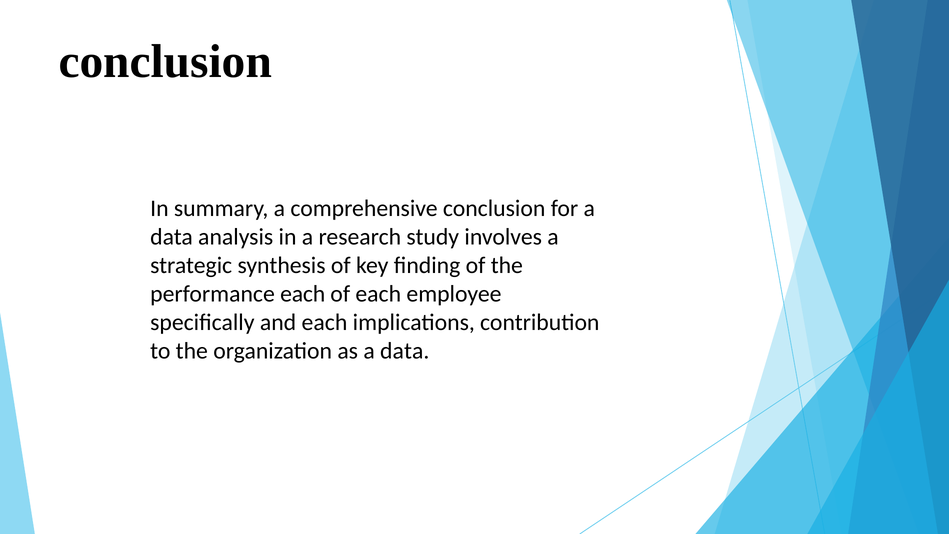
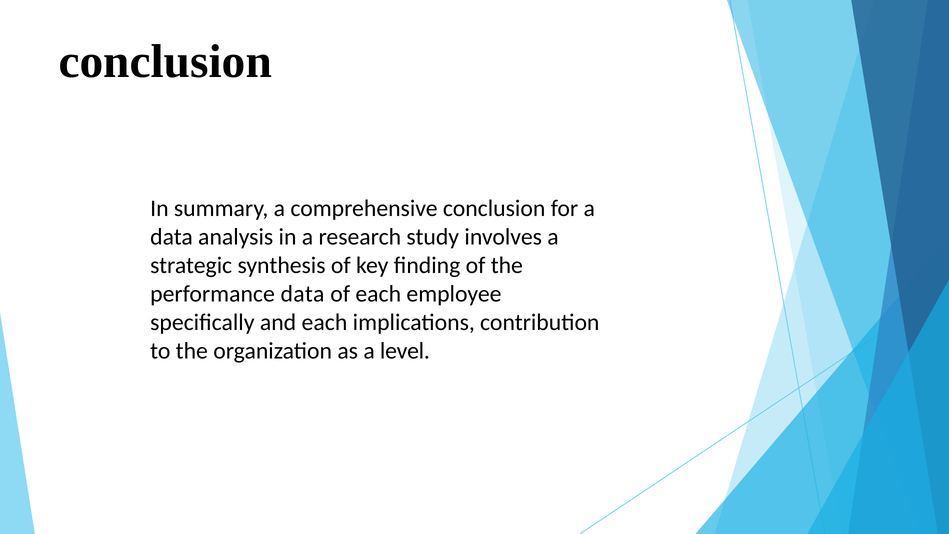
performance each: each -> data (302, 294)
as a data: data -> level (405, 351)
